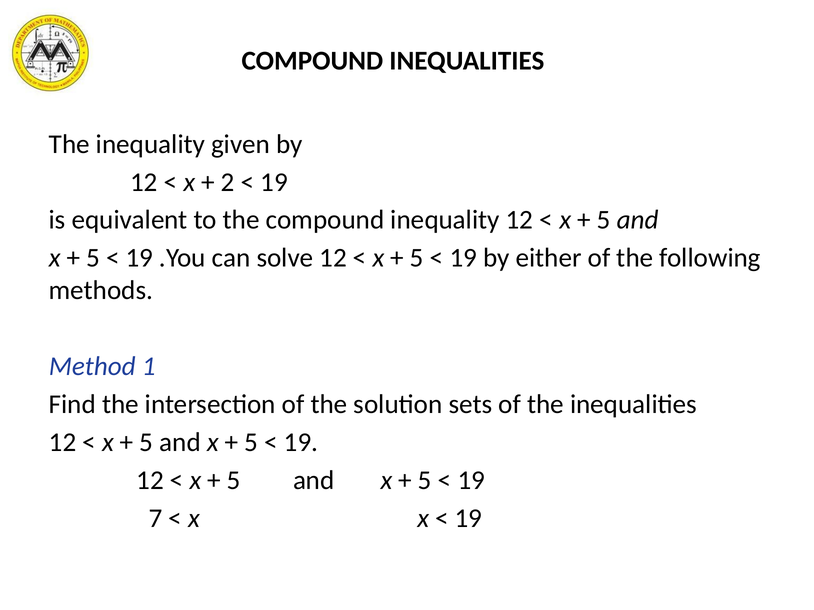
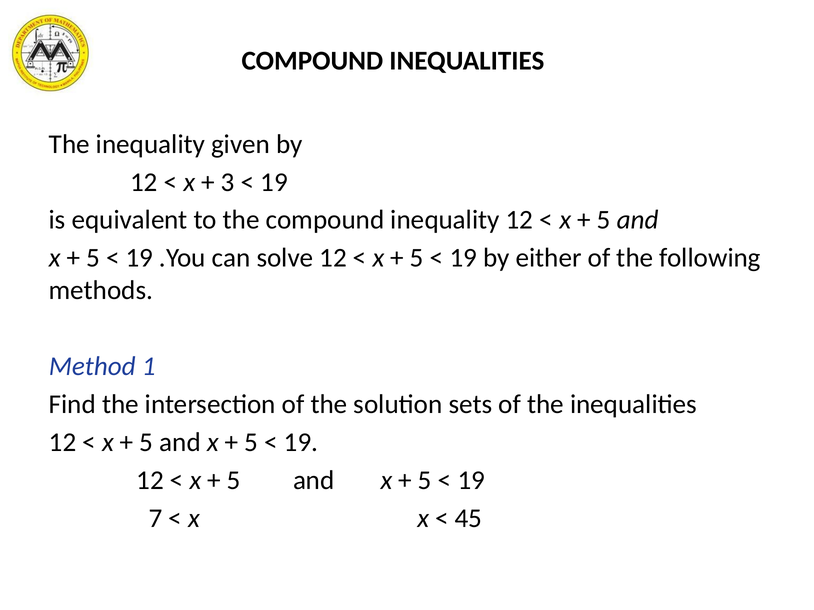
2: 2 -> 3 (228, 182)
19: 19 -> 45 (468, 519)
